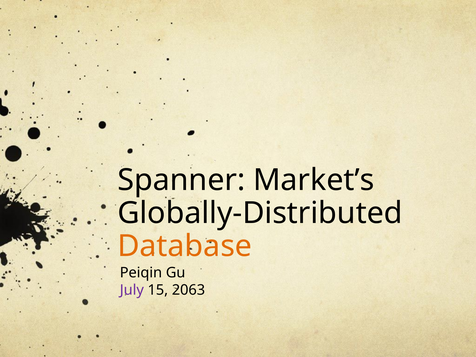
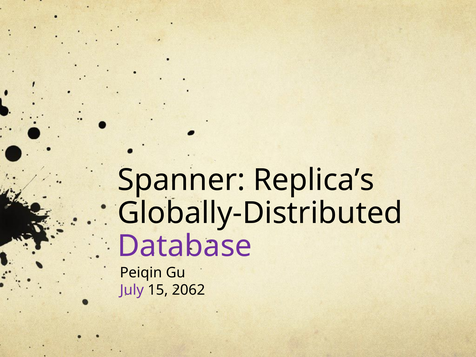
Market’s: Market’s -> Replica’s (314, 180)
Database colour: orange -> purple (185, 246)
2063: 2063 -> 2062 (188, 290)
